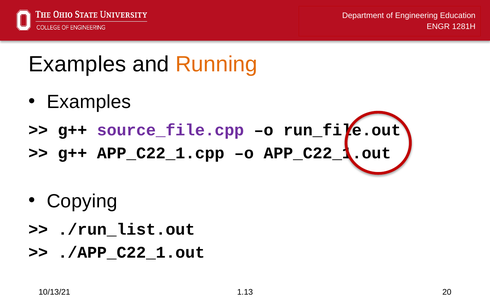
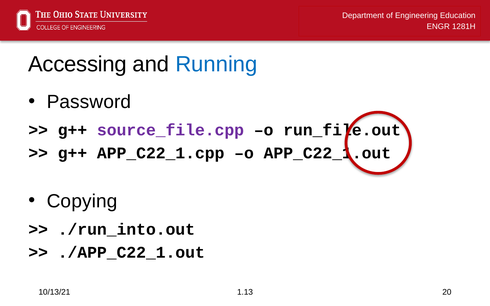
Examples: Examples -> Accessing (77, 64)
Running colour: orange -> blue (216, 64)
Examples: Examples -> Password (89, 102)
./run_list.out: ./run_list.out -> ./run_into.out (126, 230)
